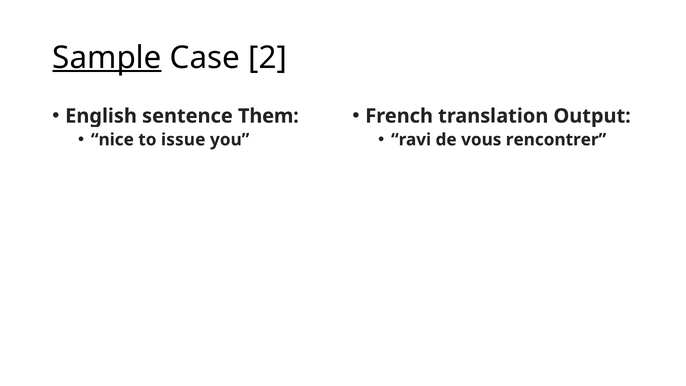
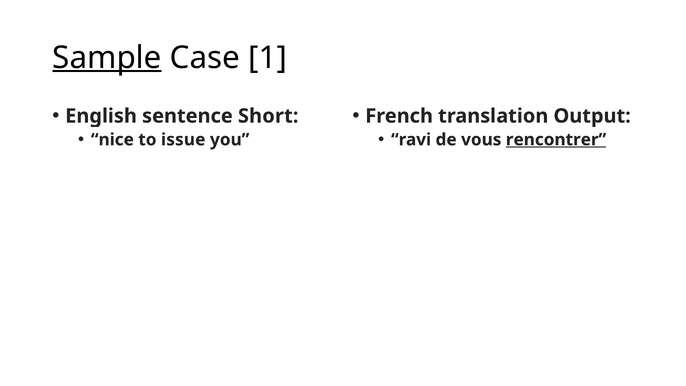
2: 2 -> 1 (268, 58)
Them: Them -> Short (268, 116)
rencontrer underline: none -> present (556, 140)
